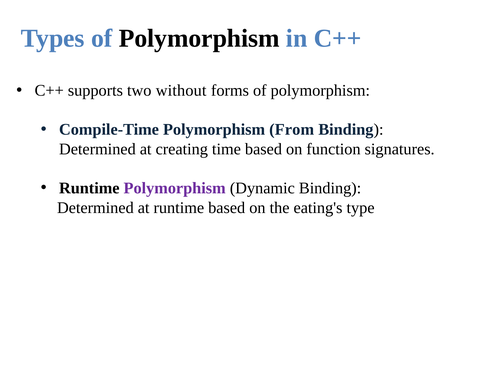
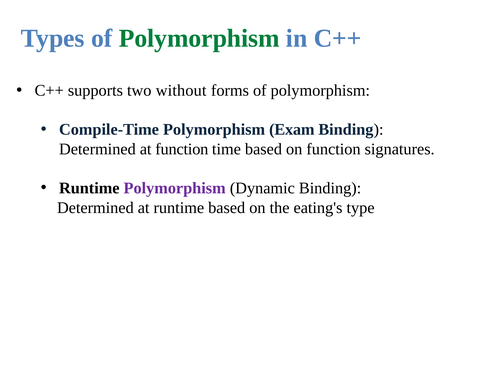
Polymorphism colour: black -> green (199, 38)
From: From -> Exam (292, 130)
at creating: creating -> function (182, 149)
